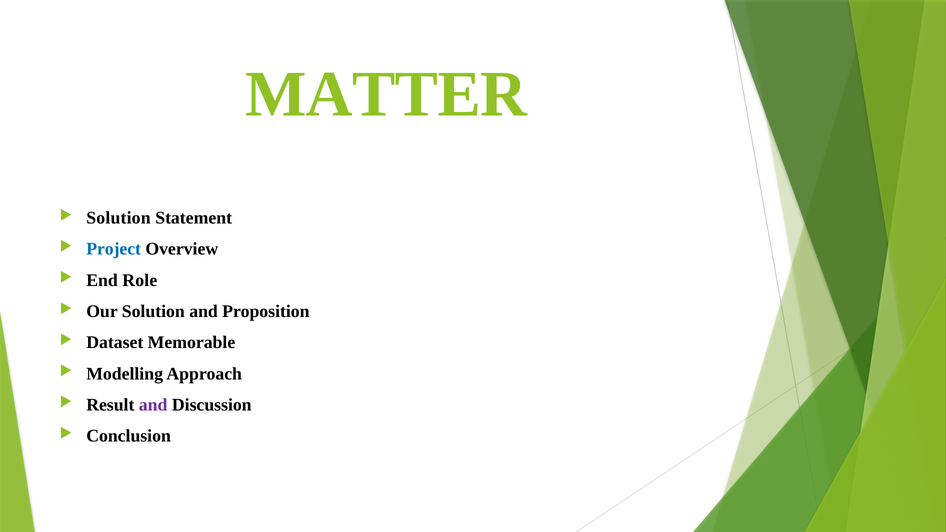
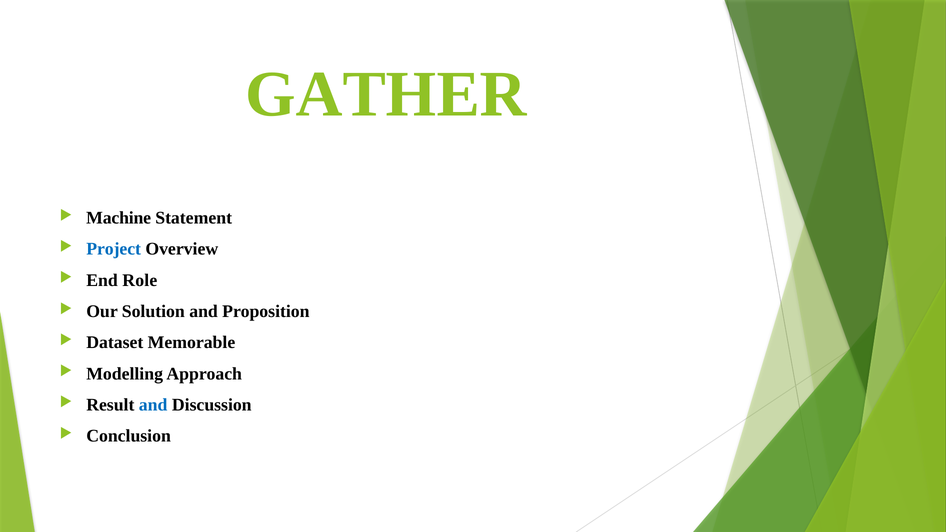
MATTER: MATTER -> GATHER (386, 94)
Solution: Solution -> Machine (119, 218)
and colour: purple -> blue (153, 405)
